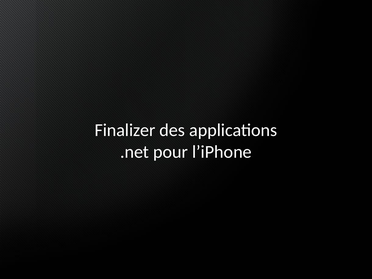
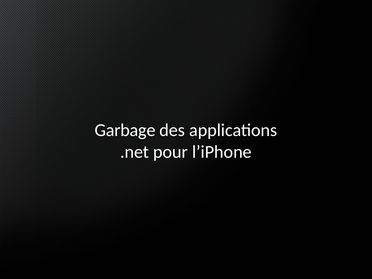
Finalizer: Finalizer -> Garbage (125, 130)
